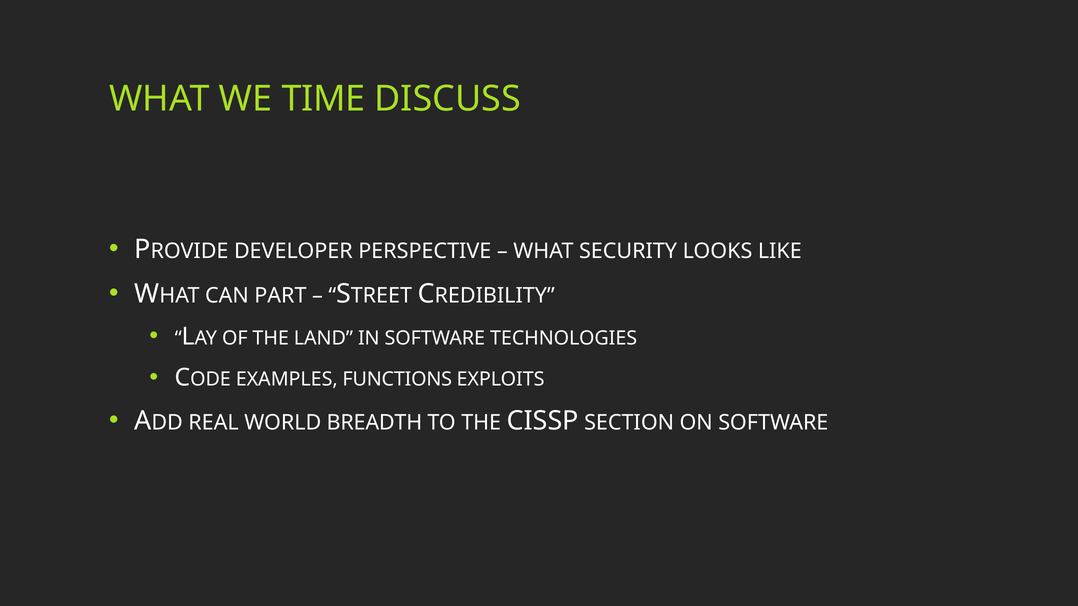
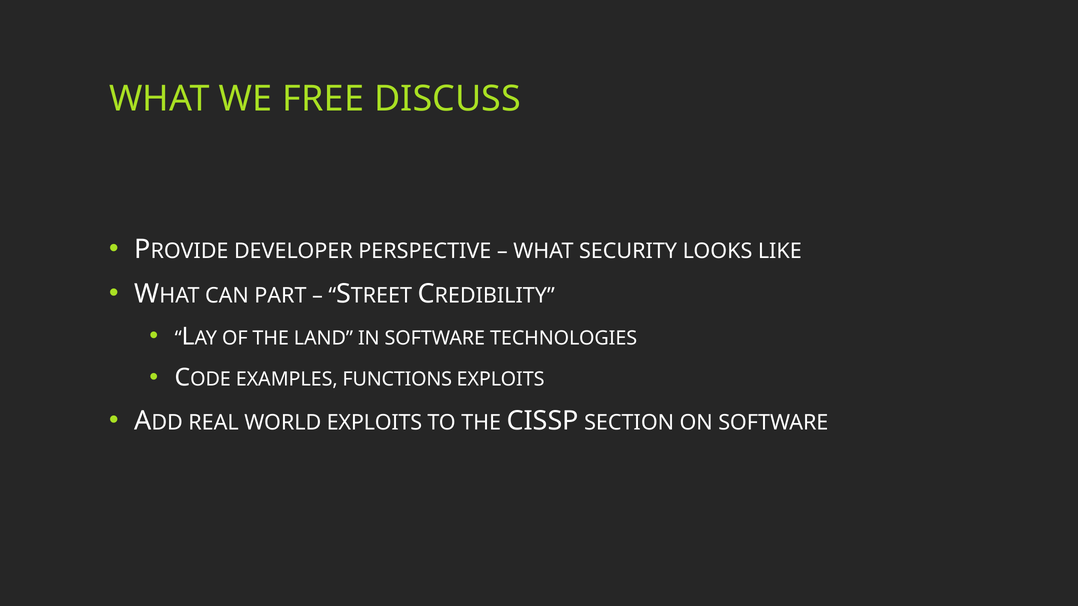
TIME: TIME -> FREE (323, 99)
WORLD BREADTH: BREADTH -> EXPLOITS (374, 423)
